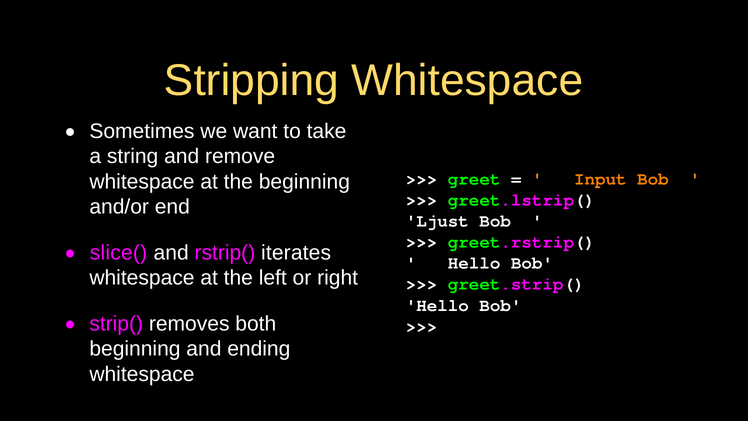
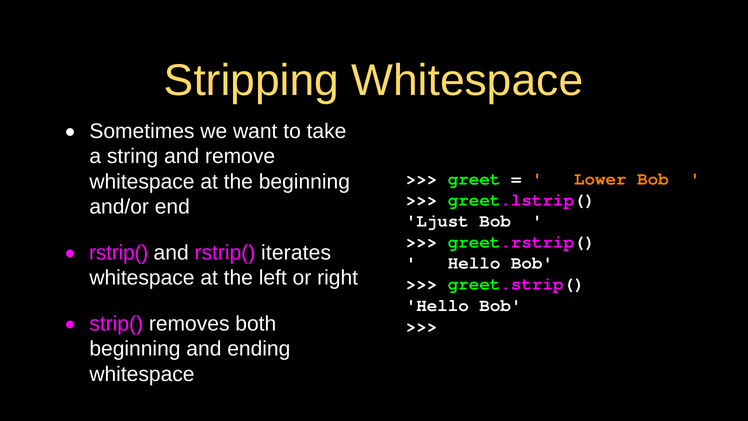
Input: Input -> Lower (600, 179)
slice(: slice( -> rstrip( (119, 252)
